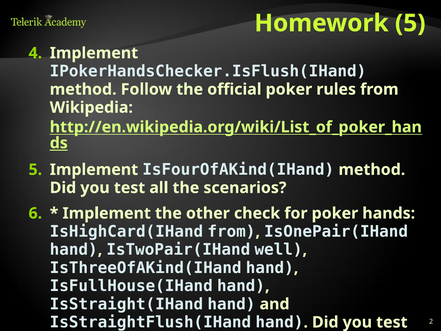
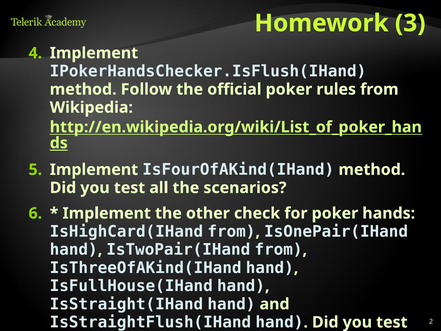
Homework 5: 5 -> 3 (410, 23)
IsTwoPair(IHand well: well -> from (278, 249)
